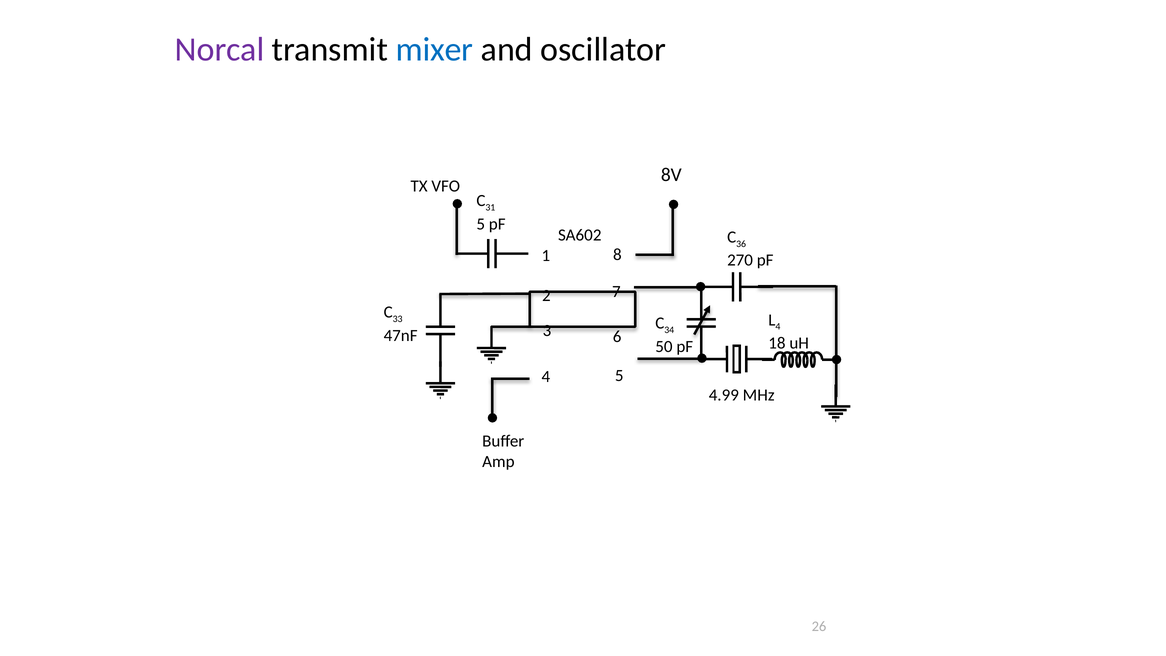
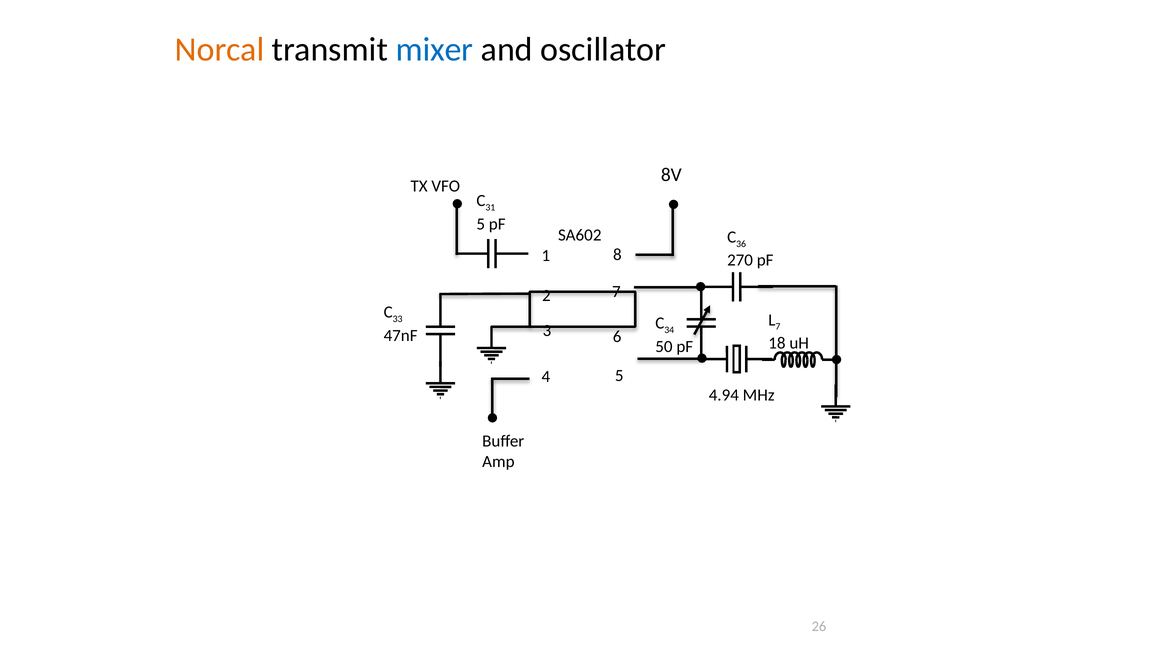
Norcal colour: purple -> orange (220, 50)
4: 4 -> 7 (778, 327)
4.99: 4.99 -> 4.94 (724, 395)
